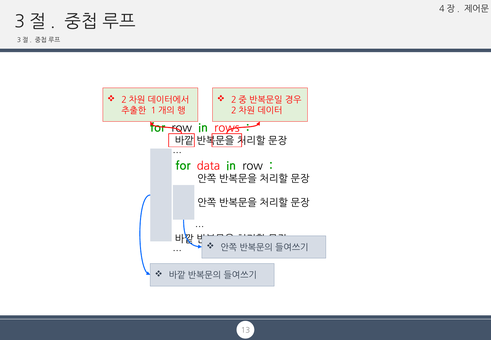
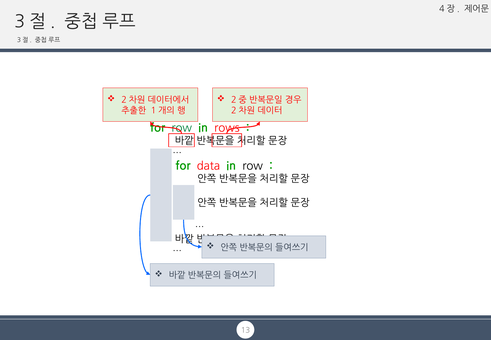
row colour: black -> green (182, 128)
